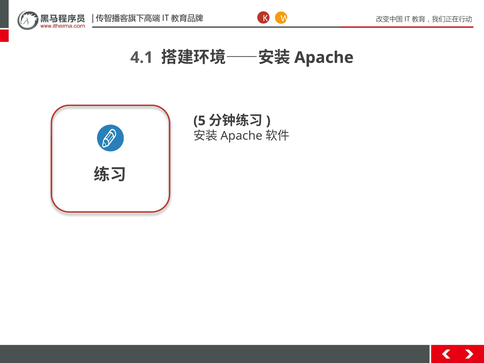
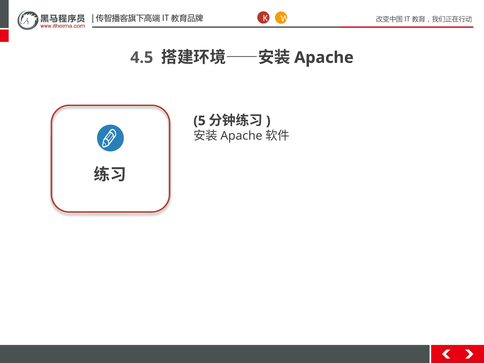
4.1: 4.1 -> 4.5 (142, 58)
